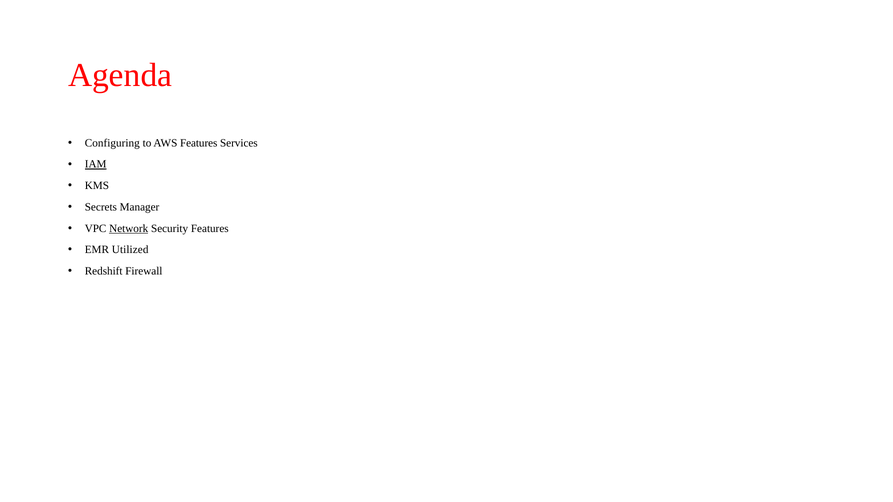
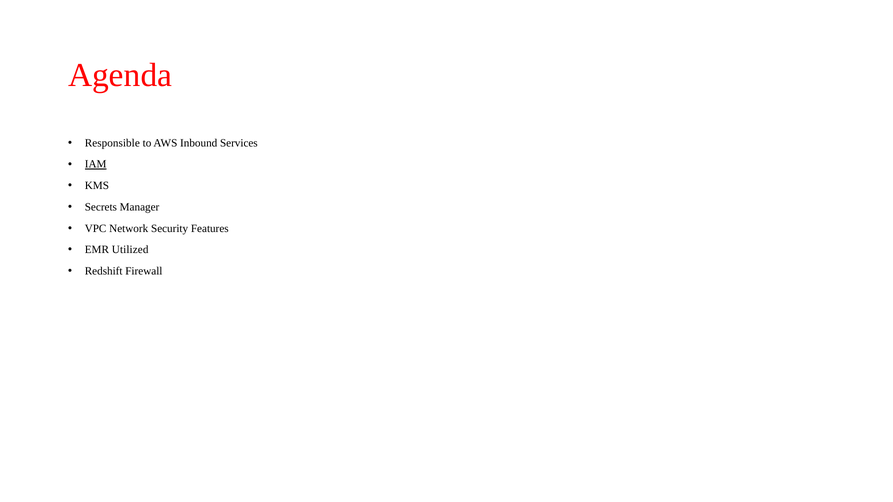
Configuring: Configuring -> Responsible (112, 143)
AWS Features: Features -> Inbound (199, 143)
Network underline: present -> none (129, 228)
